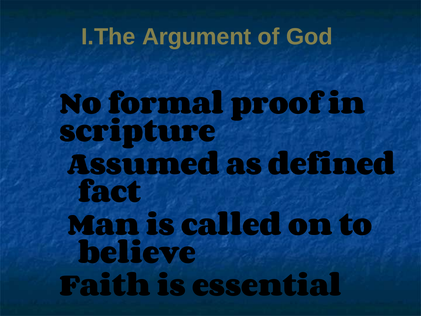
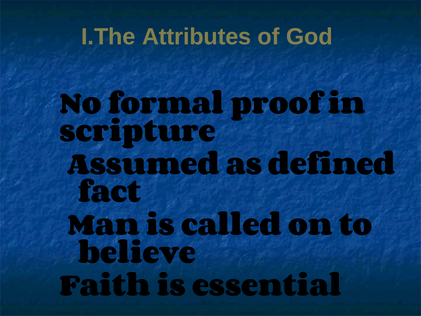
Argument: Argument -> Attributes (197, 37)
